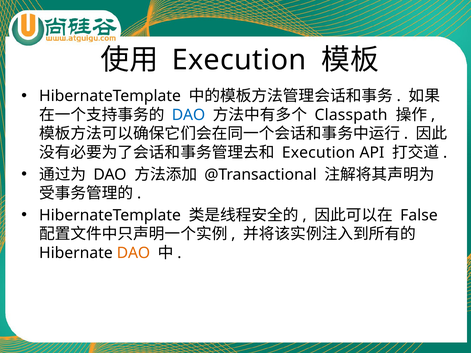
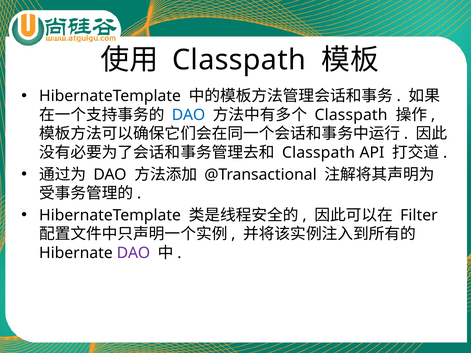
Execution: Execution -> Classpath (239, 60)
Execution: Execution -> Classpath (319, 153)
False: False -> Filter (419, 215)
DAO colour: orange -> purple (133, 253)
